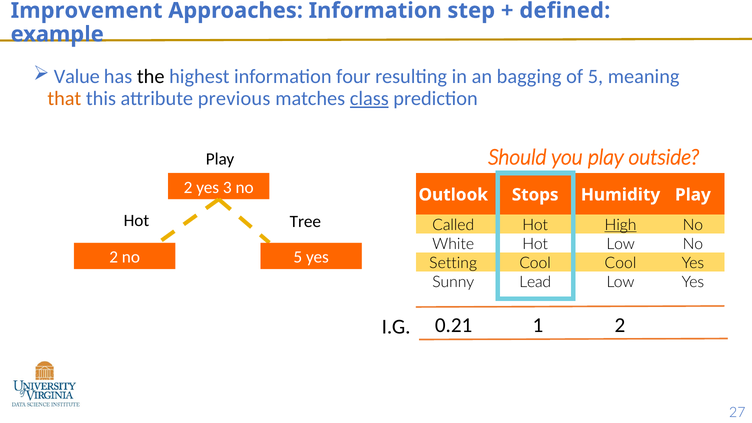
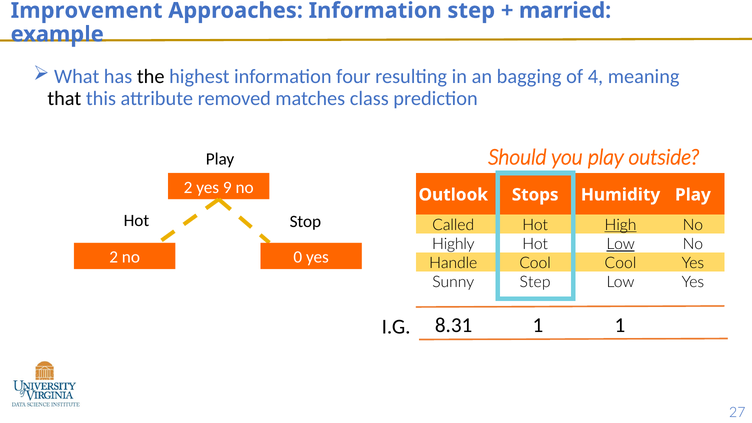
defined: defined -> married (565, 11)
Value: Value -> What (77, 77)
of 5: 5 -> 4 (595, 77)
that colour: orange -> black (64, 99)
previous: previous -> removed (234, 99)
class underline: present -> none (369, 99)
3: 3 -> 9 (227, 187)
Tree: Tree -> Stop (305, 222)
White: White -> Highly (453, 244)
Low underline: none -> present (621, 244)
no 5: 5 -> 0 (298, 257)
Setting: Setting -> Handle (453, 263)
Sunny Lead: Lead -> Step (535, 282)
0.21: 0.21 -> 8.31 (454, 325)
1 2: 2 -> 1 (620, 325)
